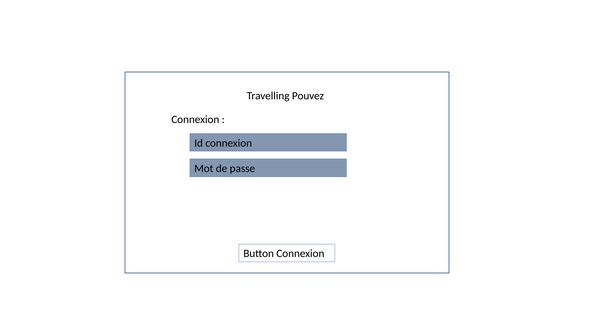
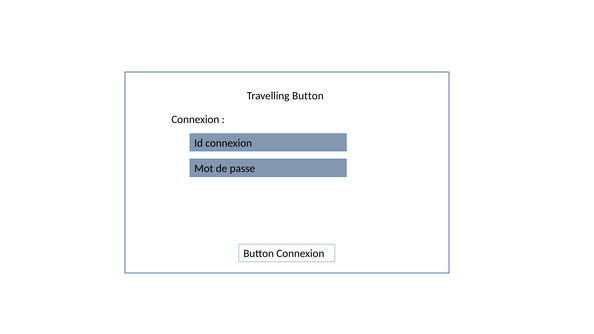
Travelling Pouvez: Pouvez -> Button (308, 96)
